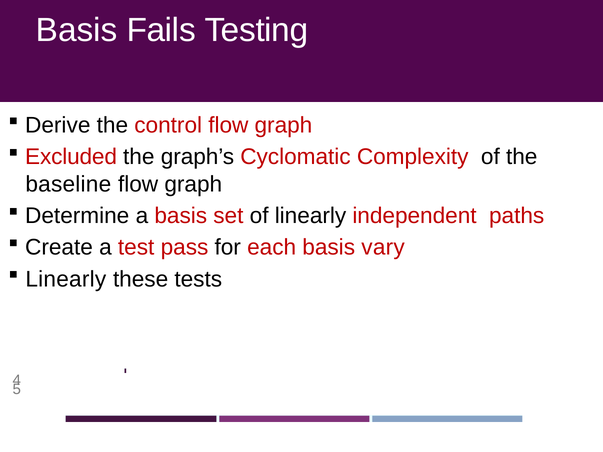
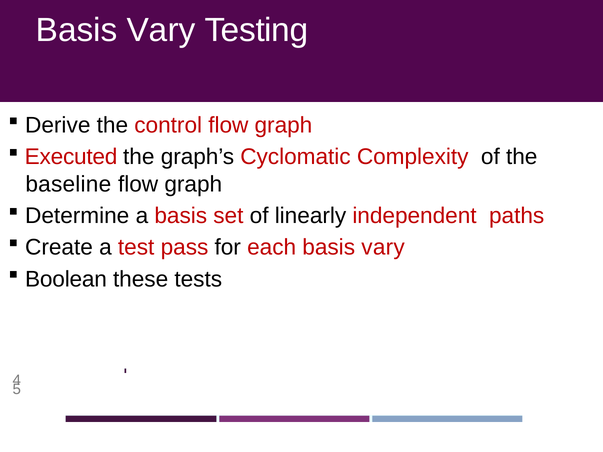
Fails: Fails -> Vary (161, 30)
Excluded: Excluded -> Executed (71, 157)
Linearly: Linearly -> Boolean (66, 279)
